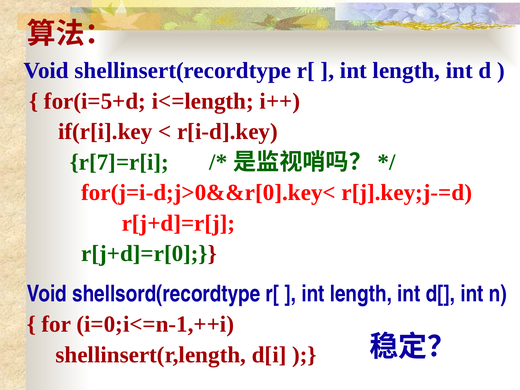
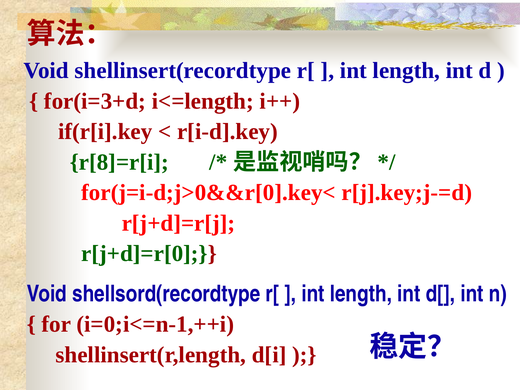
for(i=5+d: for(i=5+d -> for(i=3+d (95, 101)
r[7]=r[i: r[7]=r[i -> r[8]=r[i (119, 162)
